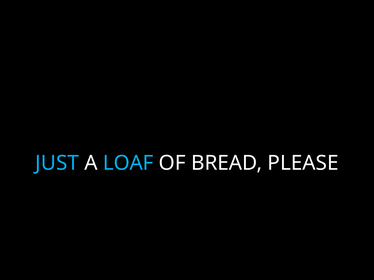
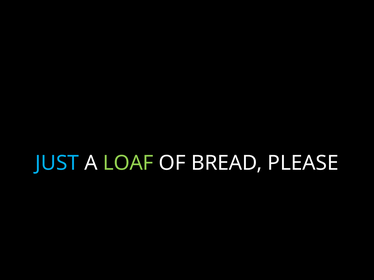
LOAF colour: light blue -> light green (128, 163)
